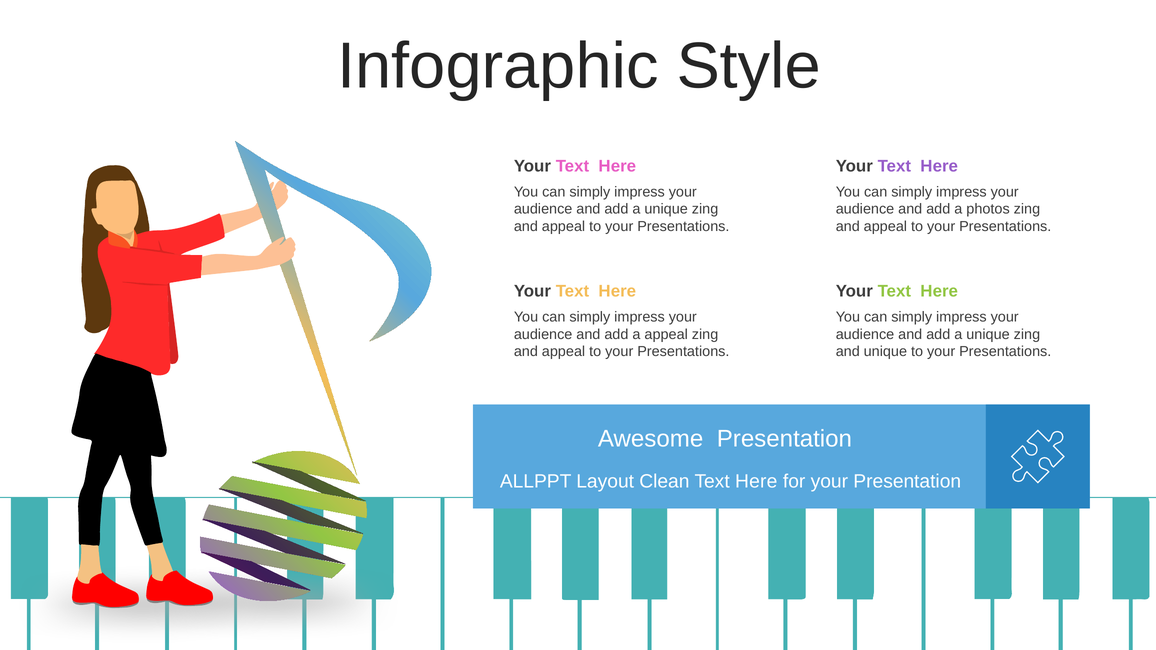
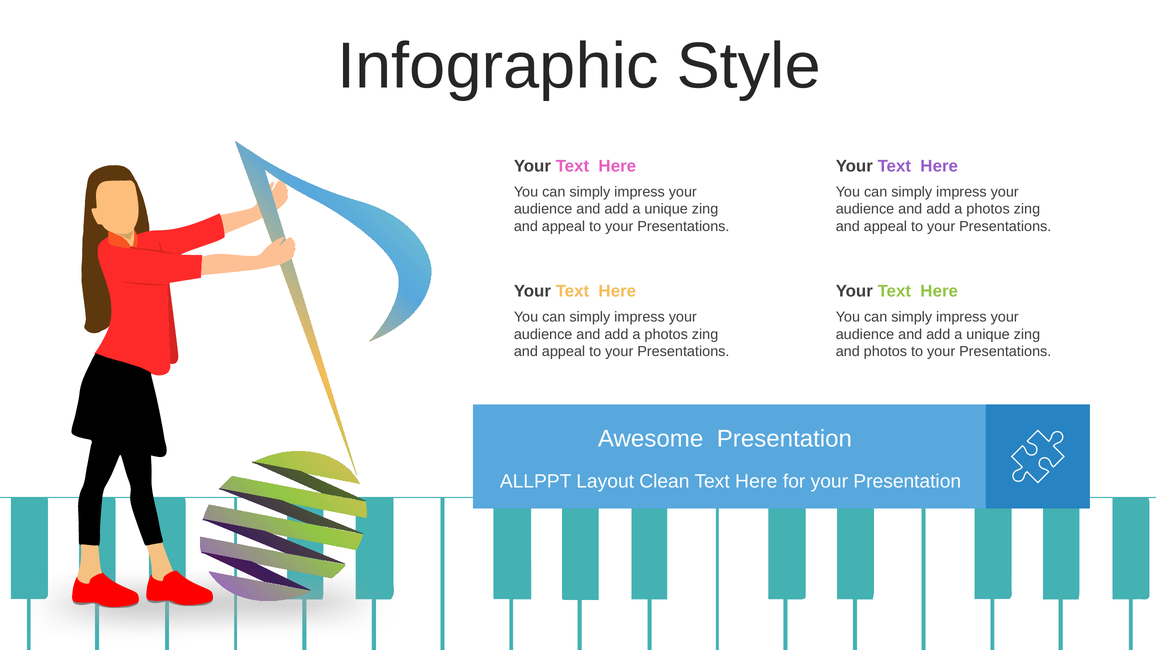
appeal: appeal -> photos (666, 334)
and unique: unique -> photos (885, 352)
